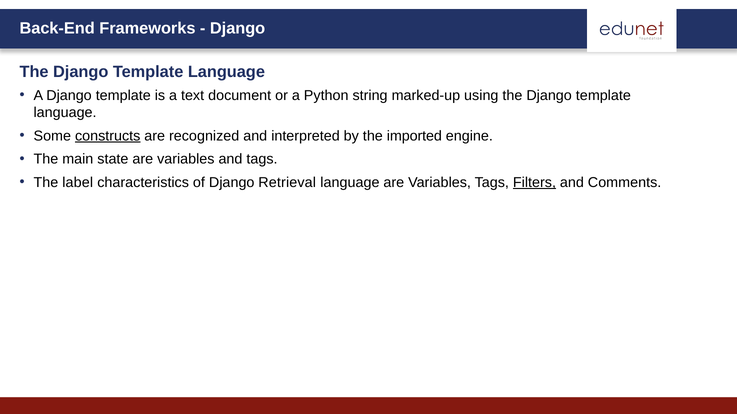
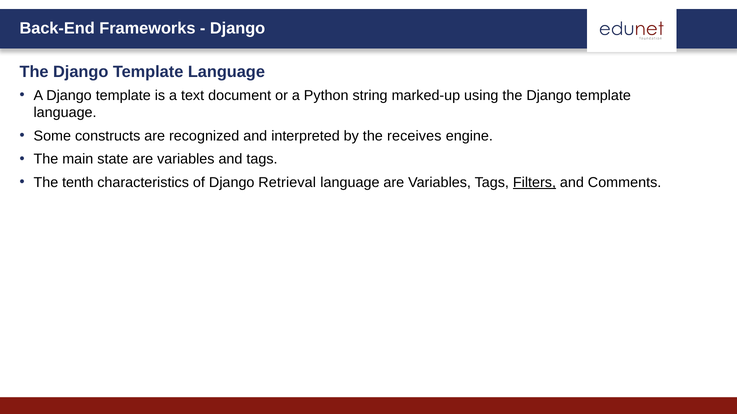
constructs underline: present -> none (108, 136)
imported: imported -> receives (414, 136)
label: label -> tenth (78, 183)
